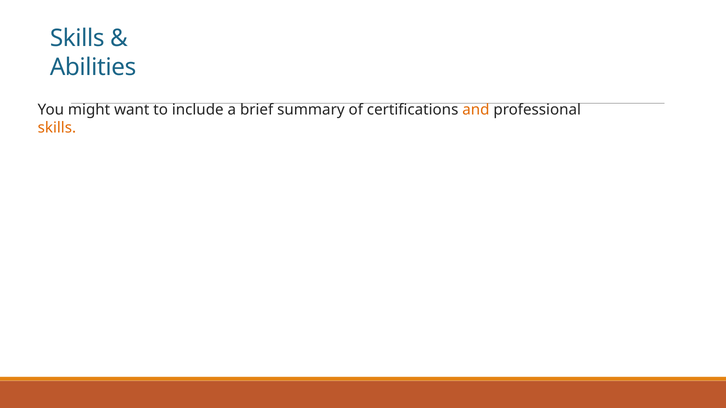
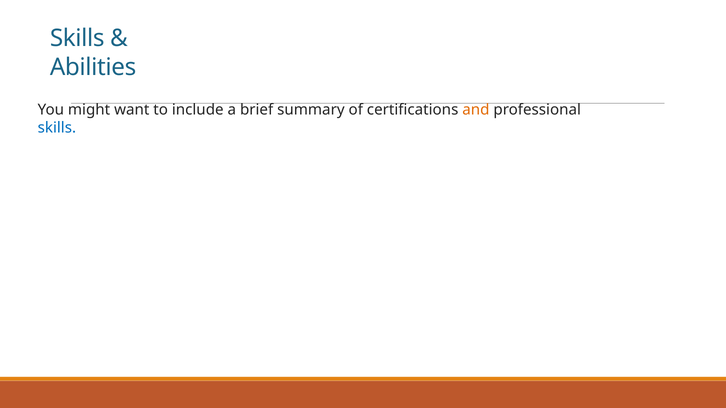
skills colour: orange -> blue (57, 128)
